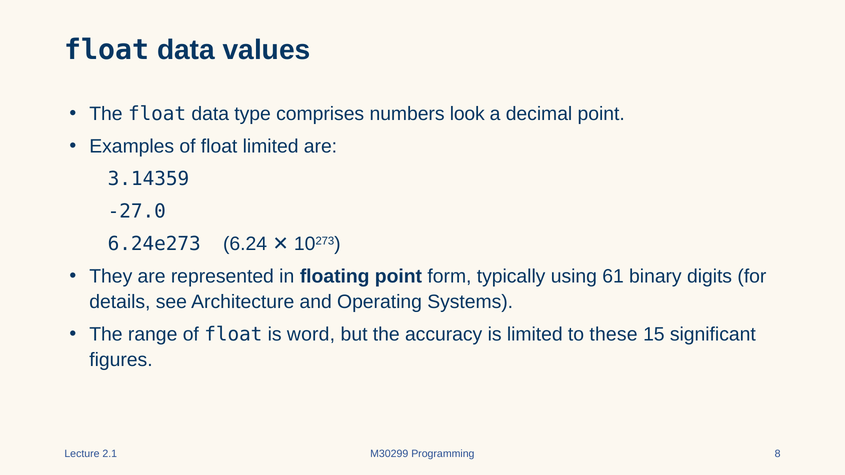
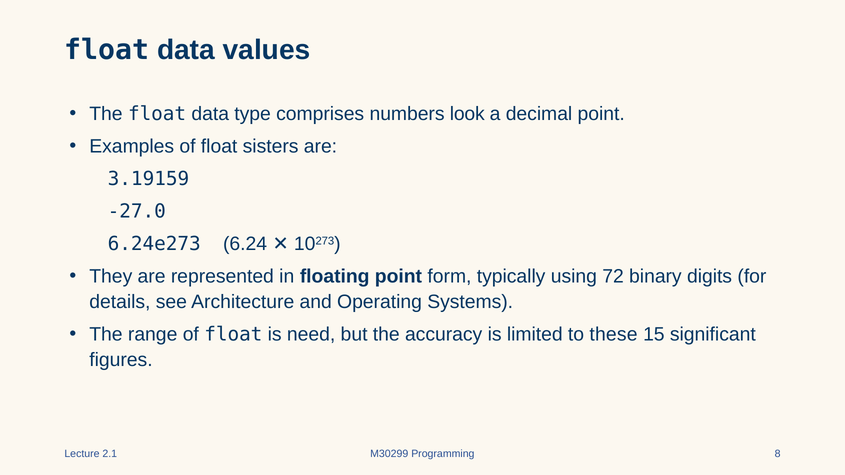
float limited: limited -> sisters (271, 146)
3.14359: 3.14359 -> 3.19159 (148, 179)
61: 61 -> 72 (613, 277)
word: word -> need (311, 335)
